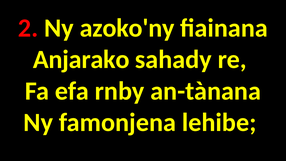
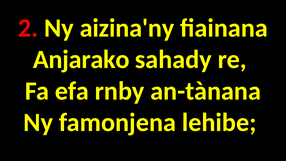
azoko'ny: azoko'ny -> aizina'ny (127, 28)
